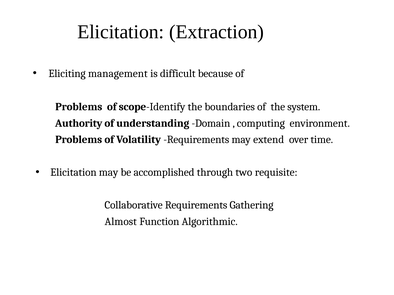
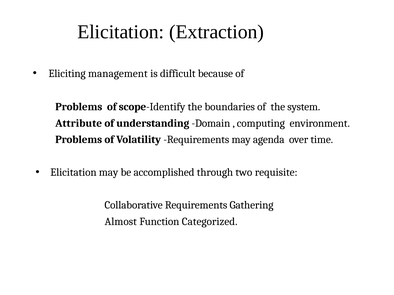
Authority: Authority -> Attribute (79, 123)
extend: extend -> agenda (269, 140)
Algorithmic: Algorithmic -> Categorized (210, 222)
